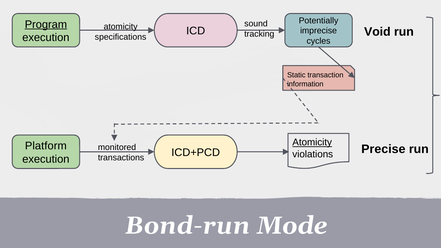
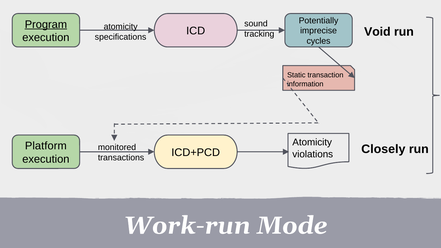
Atomicity underline: present -> none (312, 142)
Precise: Precise -> Closely (383, 149)
Bond-run: Bond-run -> Work-run (188, 226)
